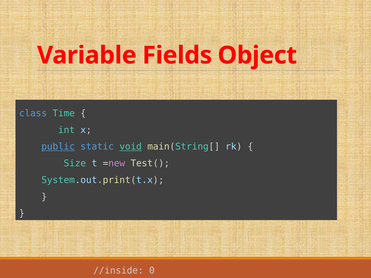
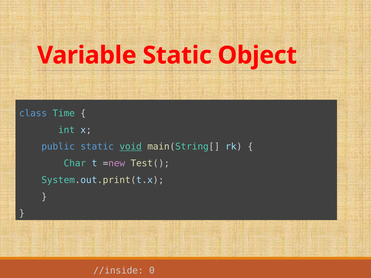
Variable Fields: Fields -> Static (177, 55)
public underline: present -> none (58, 147)
Size: Size -> Char (75, 164)
